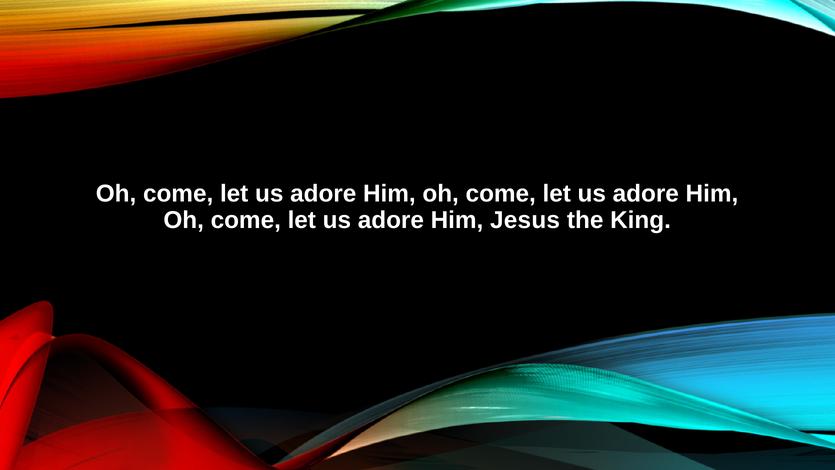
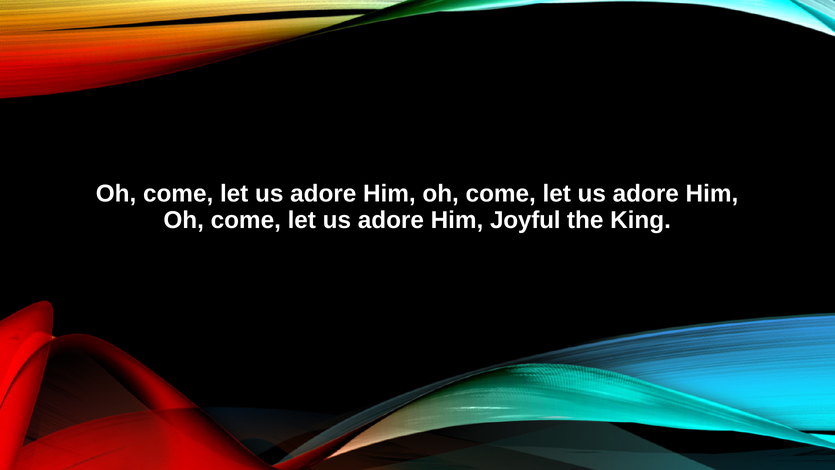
Jesus: Jesus -> Joyful (525, 220)
